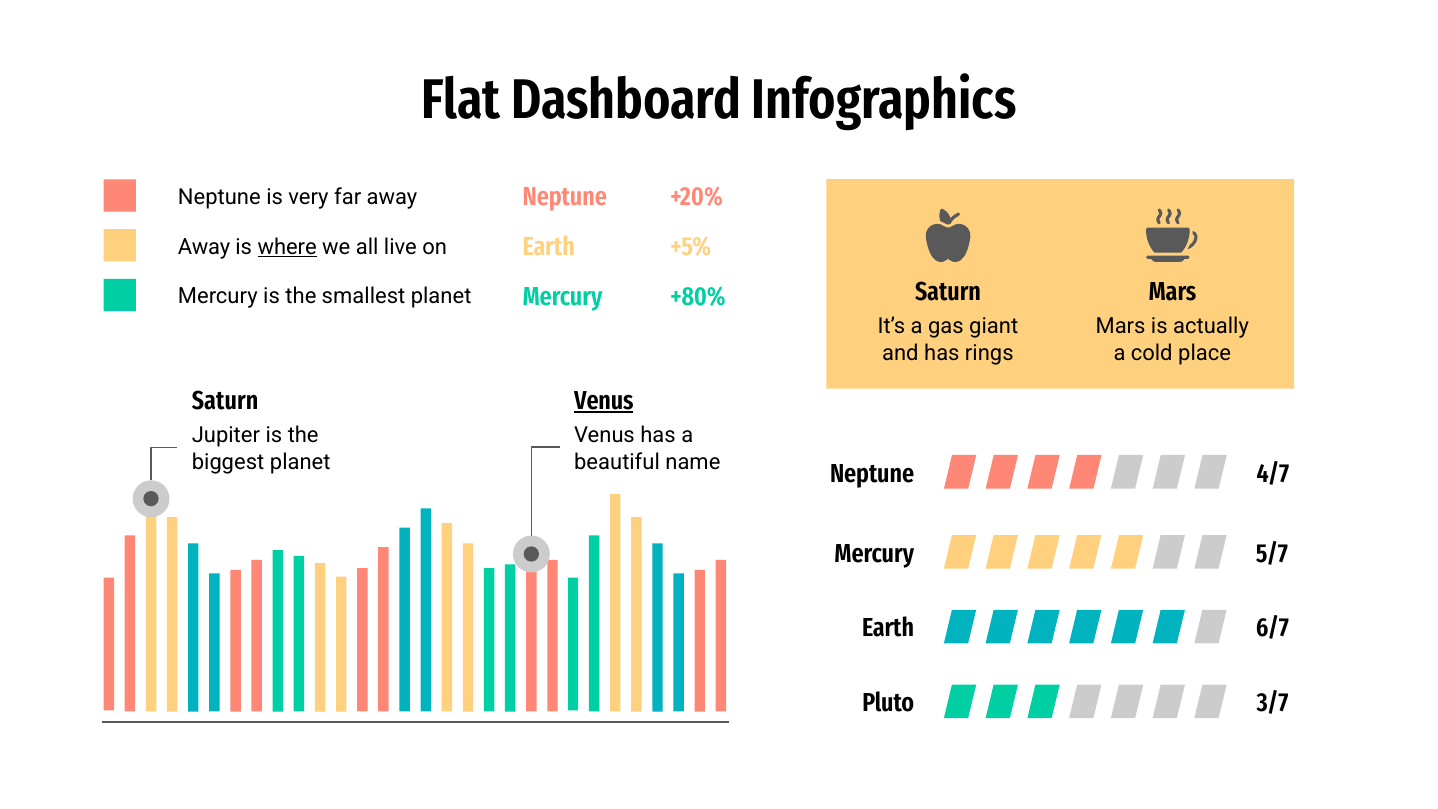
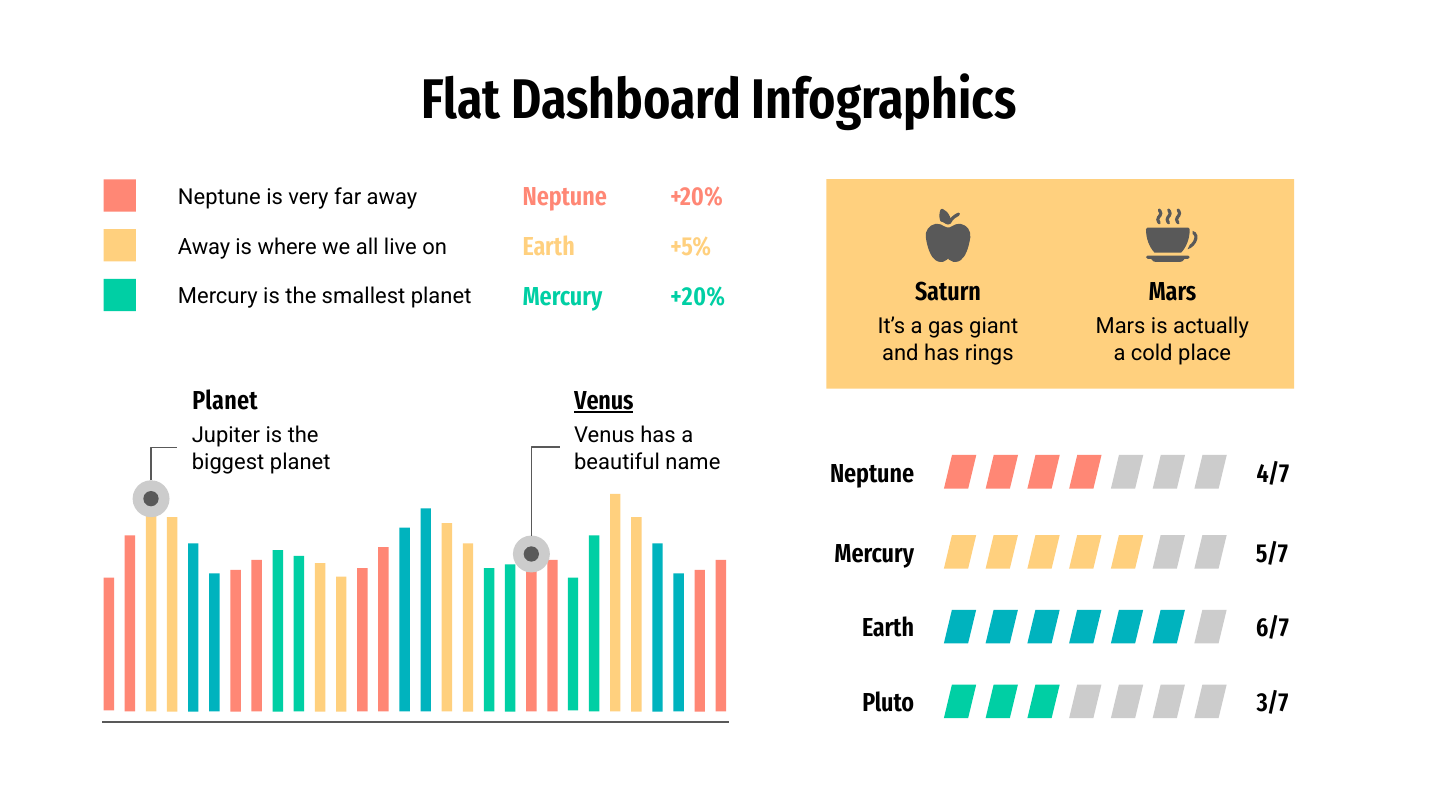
where underline: present -> none (287, 247)
planet +80%: +80% -> +20% (698, 297)
Saturn: Saturn -> Planet (225, 401)
